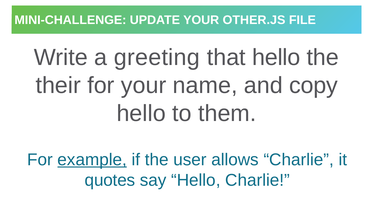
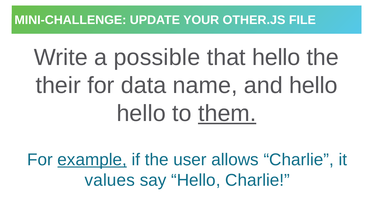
greeting: greeting -> possible (157, 57)
for your: your -> data (144, 85)
and copy: copy -> hello (313, 85)
them underline: none -> present (227, 113)
quotes: quotes -> values (110, 180)
